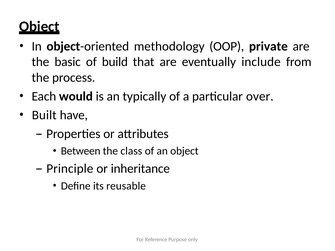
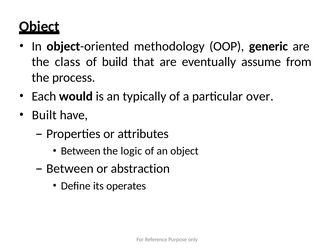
private: private -> generic (268, 46)
basic: basic -> class (68, 62)
include: include -> assume (261, 62)
class: class -> logic (131, 151)
Principle: Principle -> Between (70, 169)
inheritance: inheritance -> abstraction (140, 169)
reusable: reusable -> operates (126, 186)
